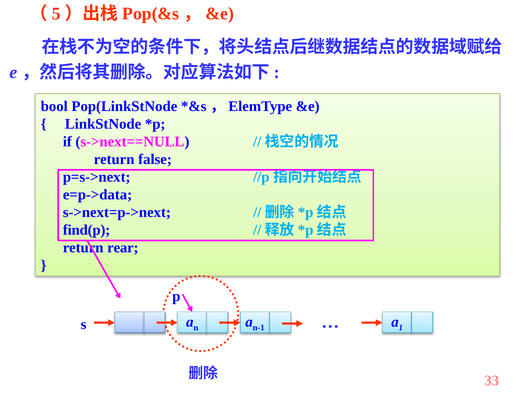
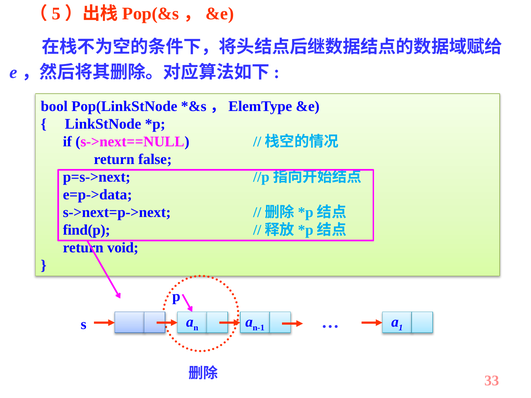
rear: rear -> void (123, 248)
